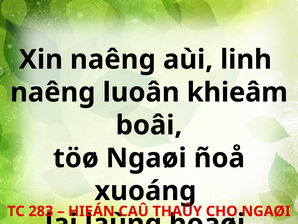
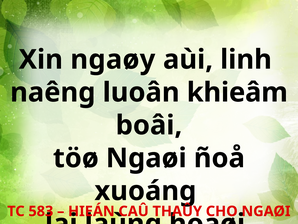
Xin naêng: naêng -> ngaøy (113, 59)
283: 283 -> 583 (41, 211)
